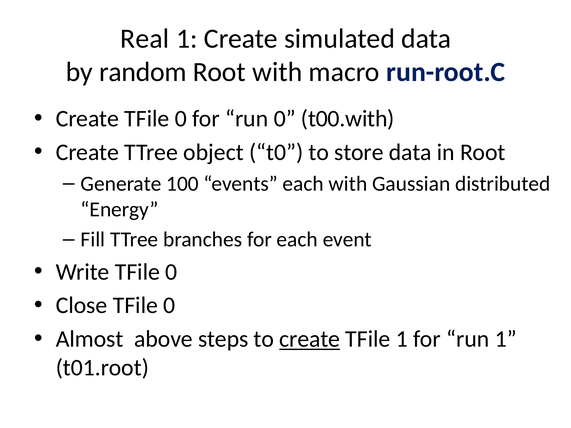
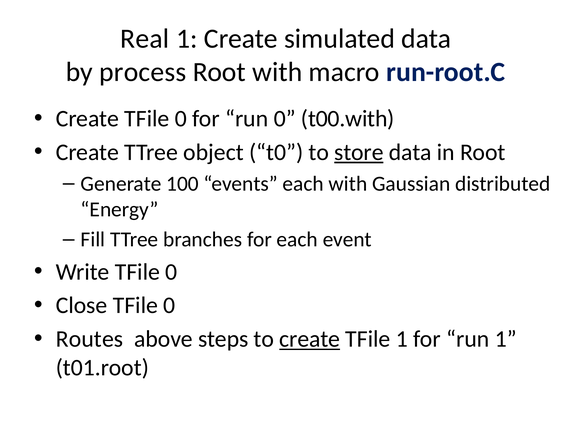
random: random -> process (143, 72)
store underline: none -> present (359, 152)
Almost: Almost -> Routes (89, 339)
